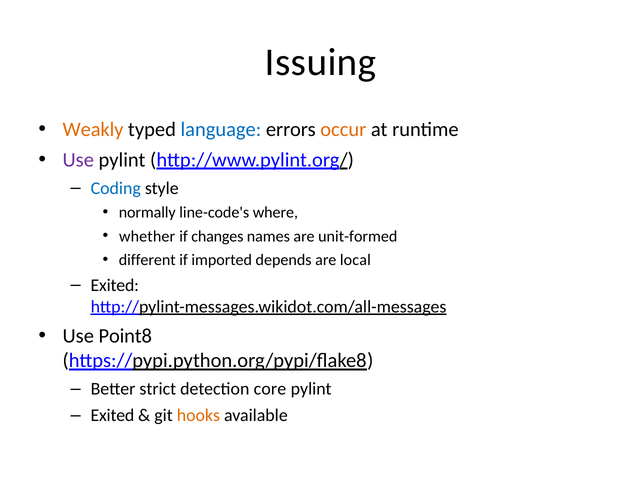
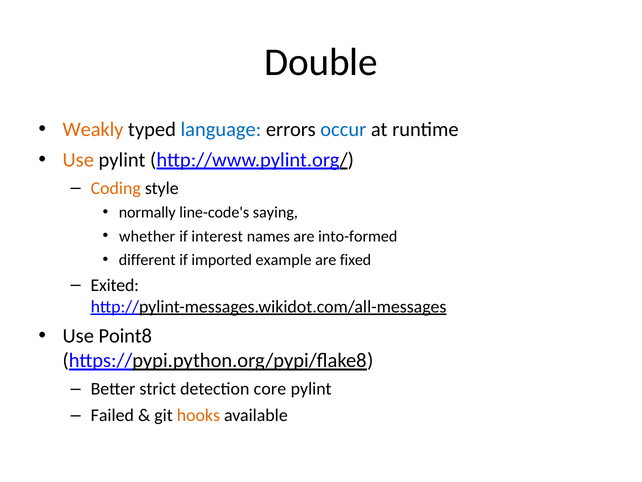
Issuing: Issuing -> Double (321, 62)
occur colour: orange -> blue (343, 129)
Use colour: purple -> orange (78, 160)
Coding colour: blue -> orange (116, 188)
where: where -> saying (275, 212)
changes: changes -> interest (217, 236)
unit-formed: unit-formed -> into-formed (358, 236)
depends: depends -> example (284, 260)
local: local -> fixed (356, 260)
Exited: Exited -> Failed (112, 415)
